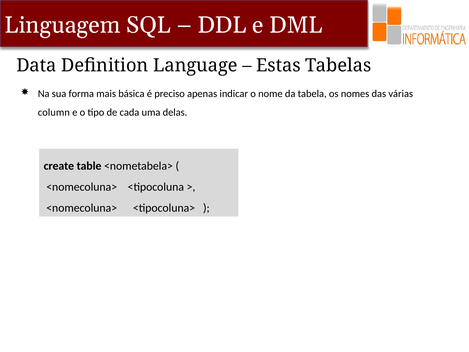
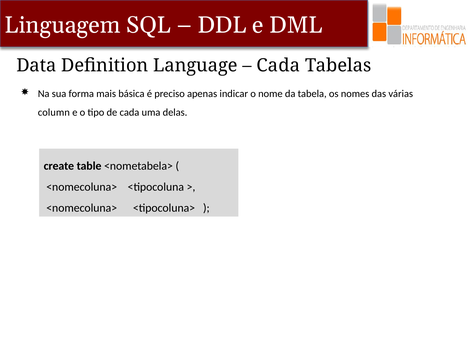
Estas: Estas -> Cada (278, 65)
